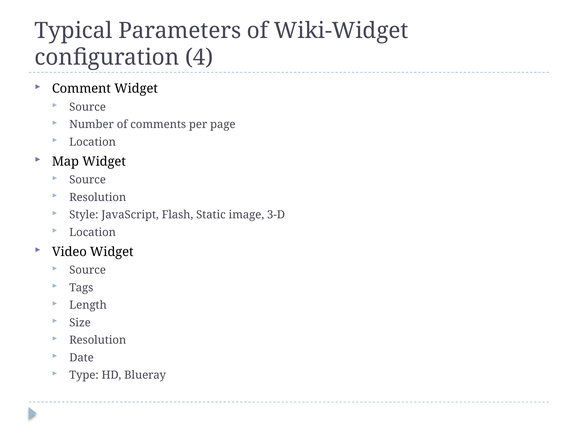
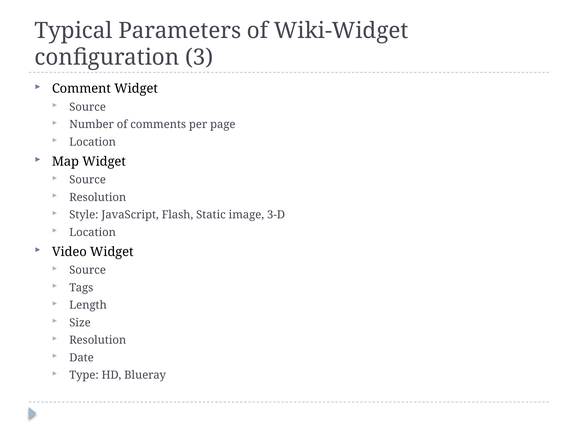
4: 4 -> 3 (199, 57)
